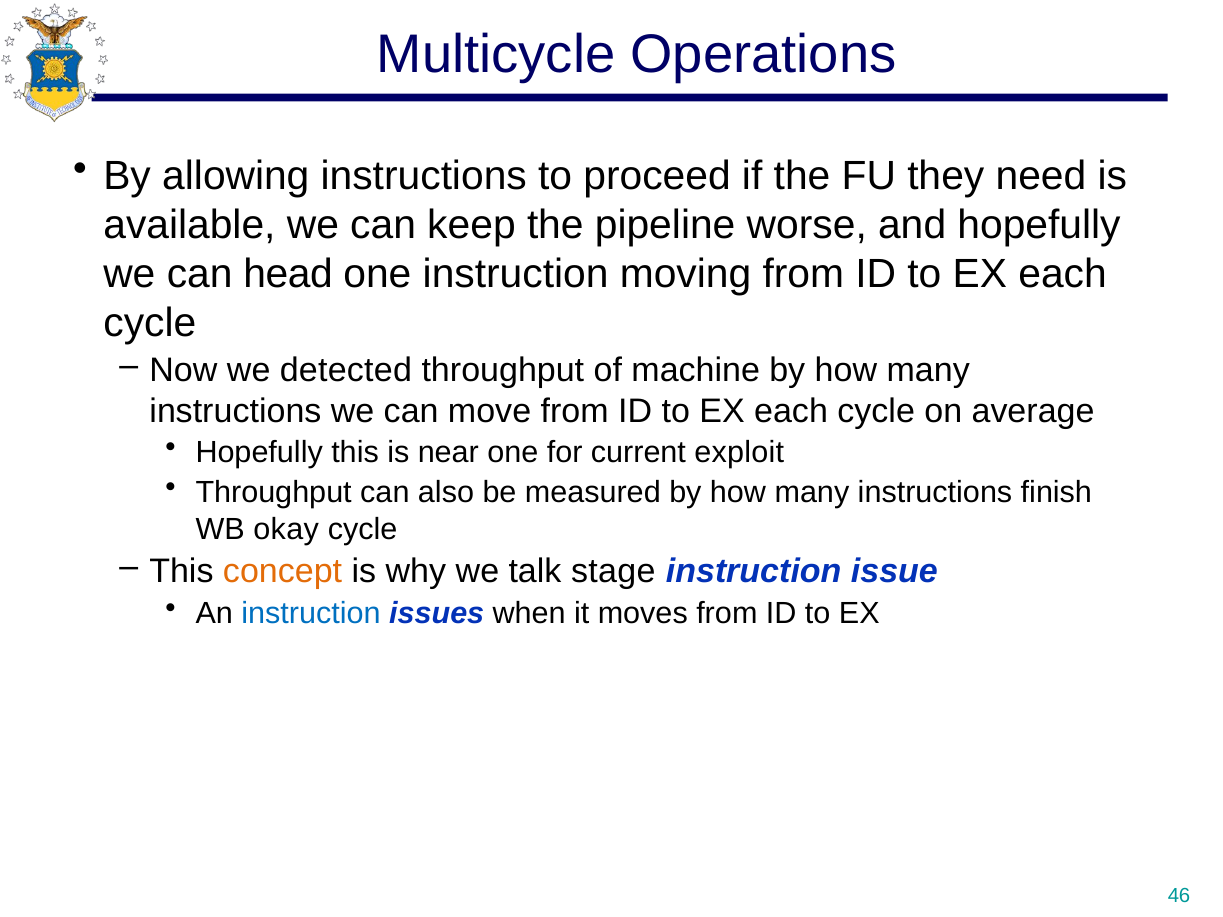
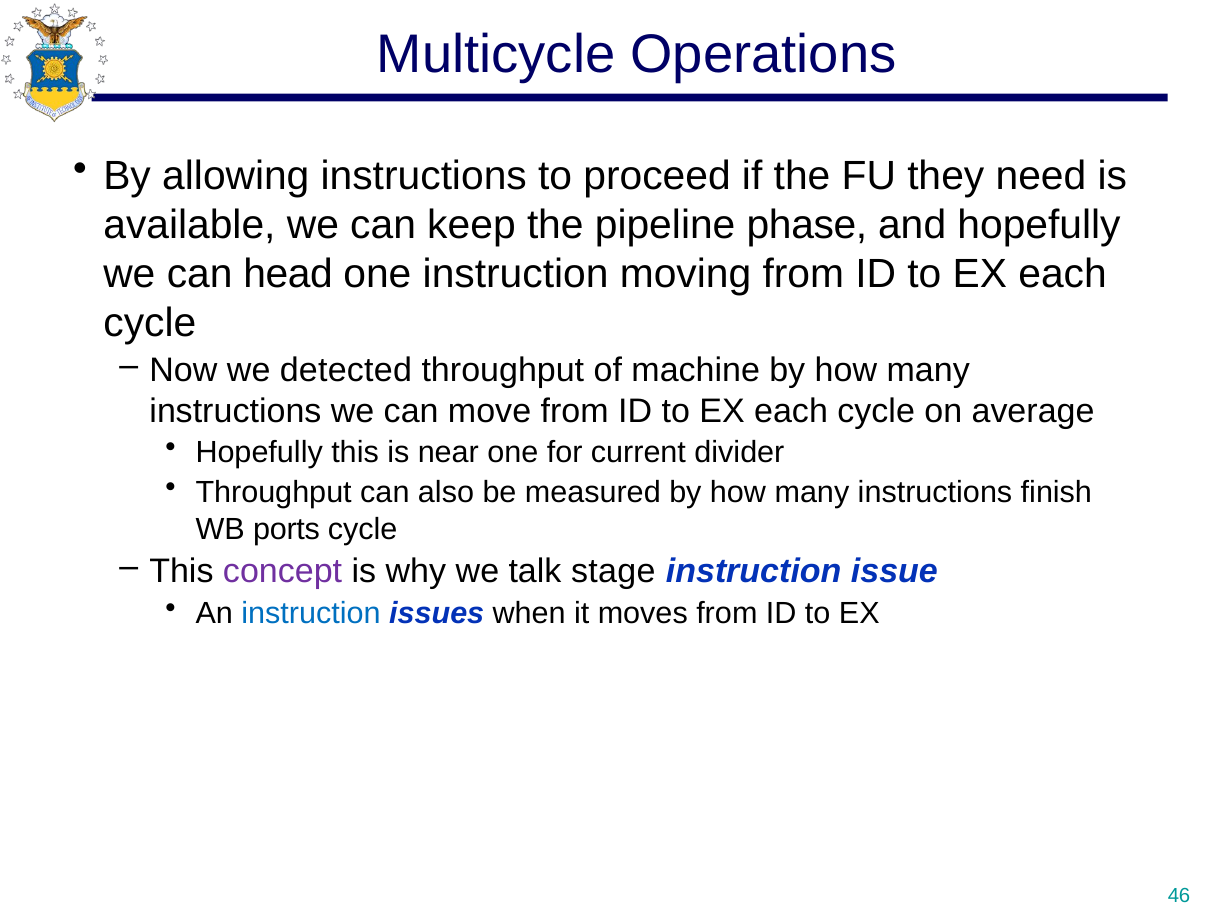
worse: worse -> phase (807, 225)
exploit: exploit -> divider (739, 453)
okay: okay -> ports (286, 529)
concept colour: orange -> purple (283, 572)
